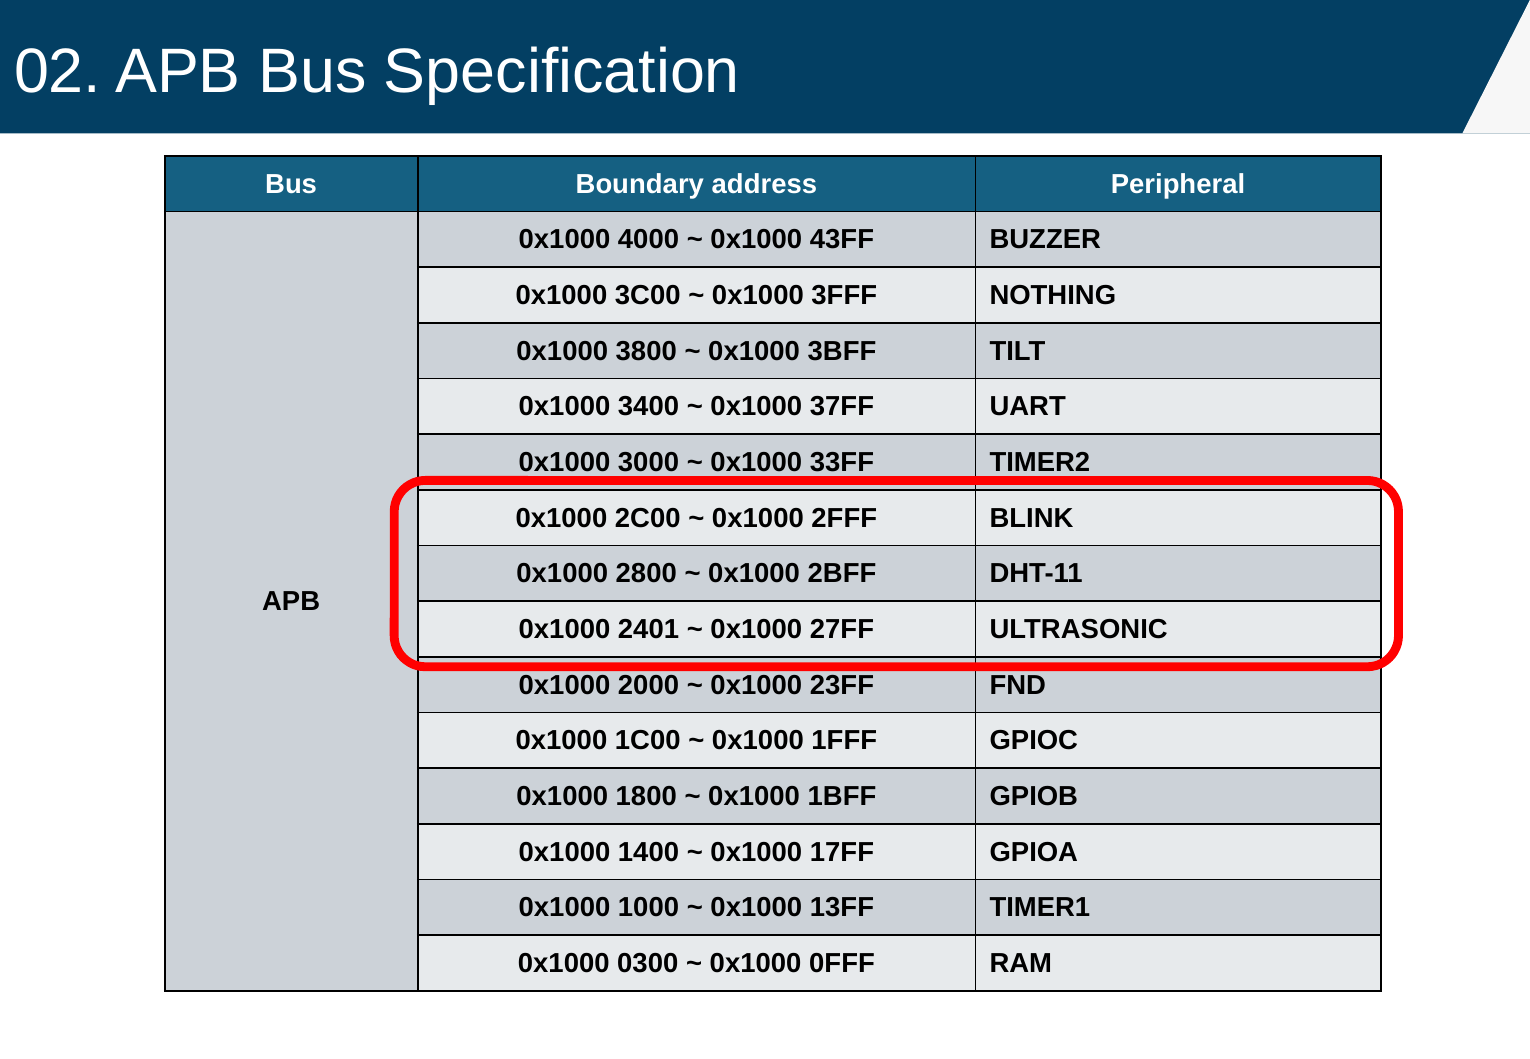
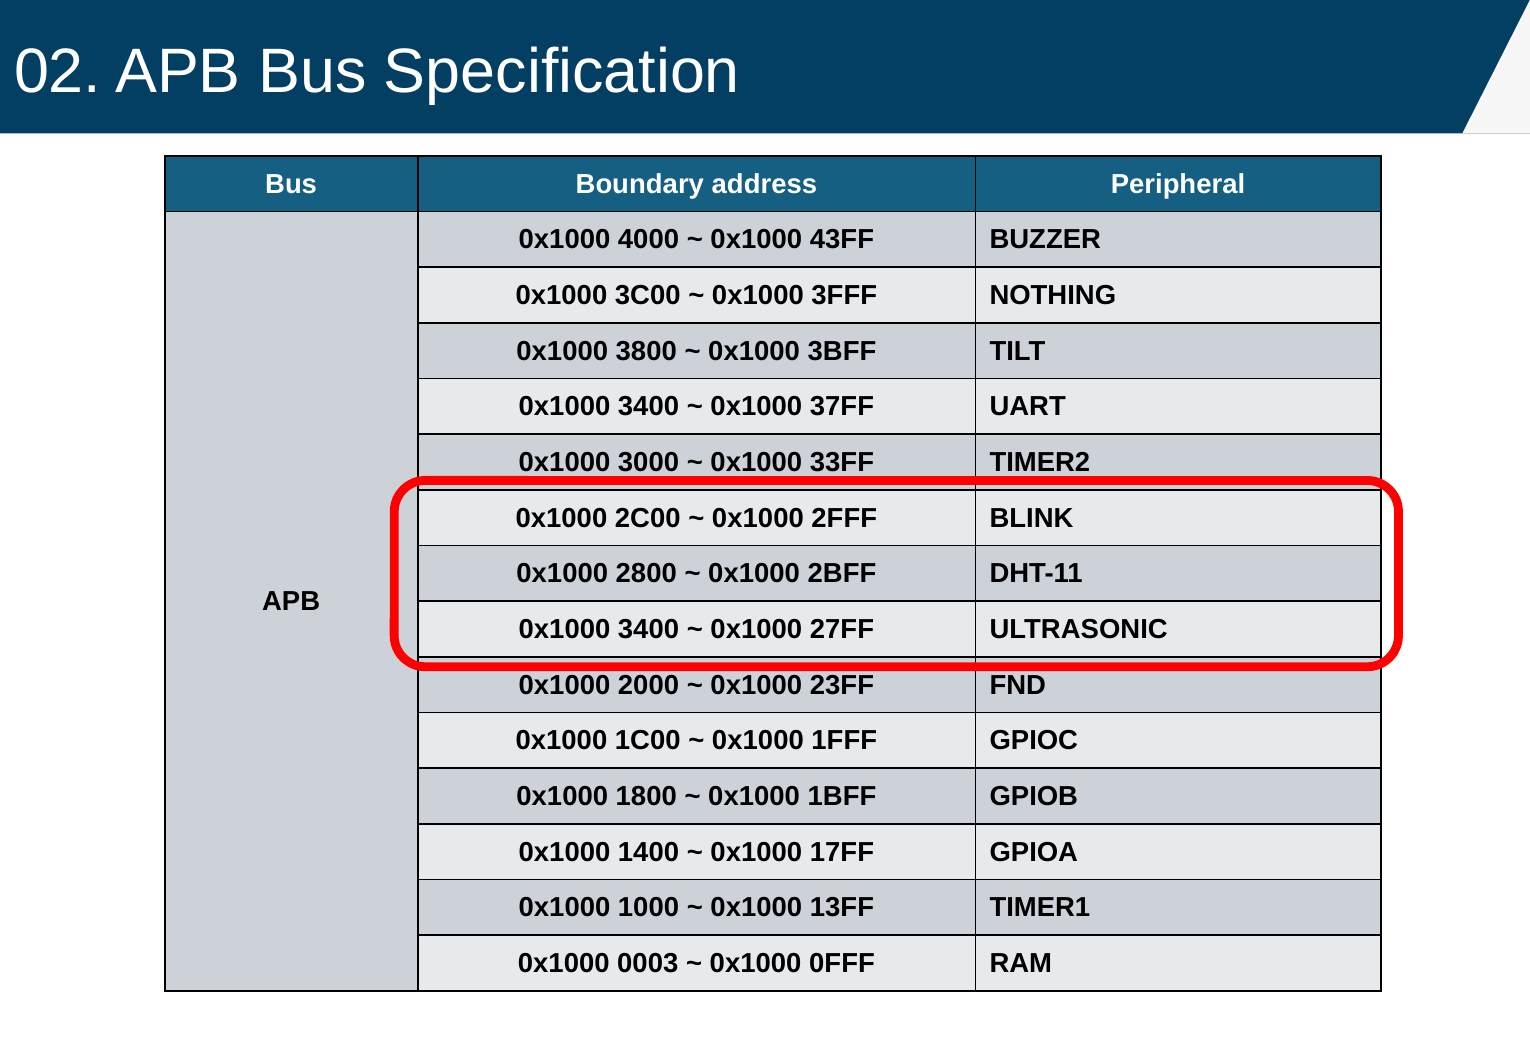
2401: 2401 -> 3400 (648, 630)
0300: 0300 -> 0003 (648, 964)
